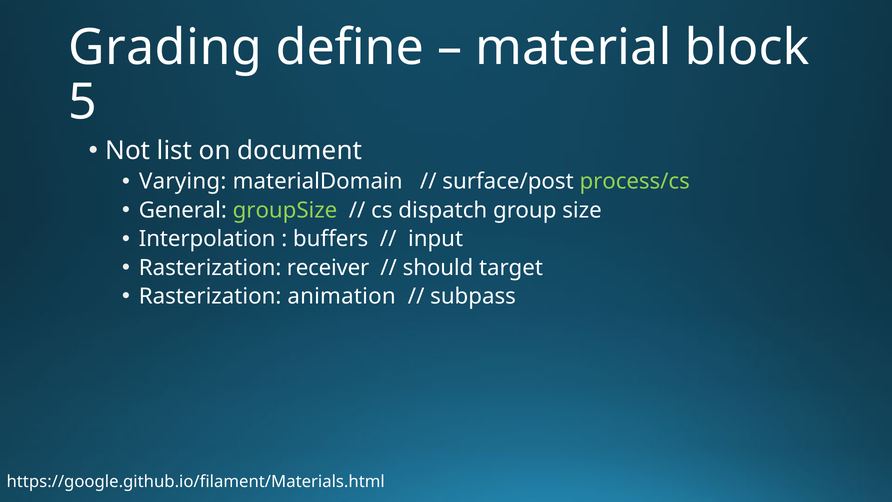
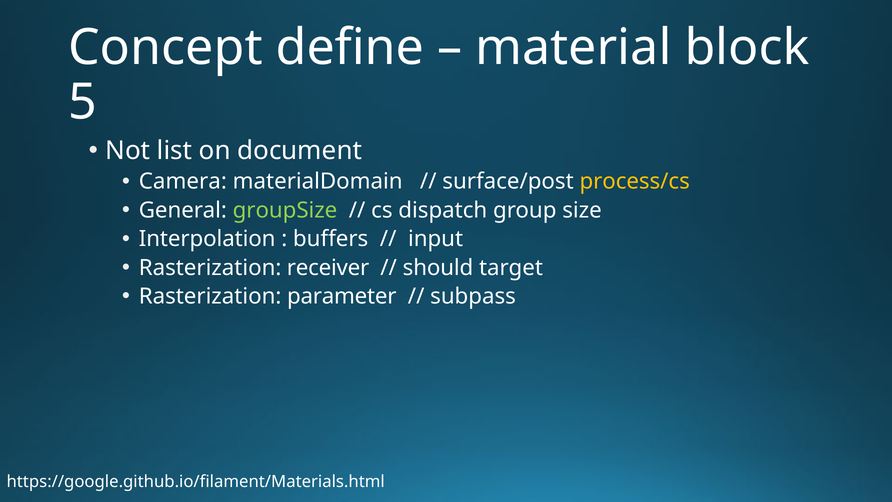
Grading: Grading -> Concept (165, 48)
Varying: Varying -> Camera (183, 182)
process/cs colour: light green -> yellow (635, 182)
animation: animation -> parameter (342, 296)
